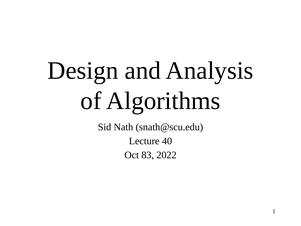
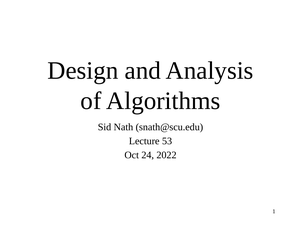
40: 40 -> 53 (167, 141)
83: 83 -> 24 (148, 155)
